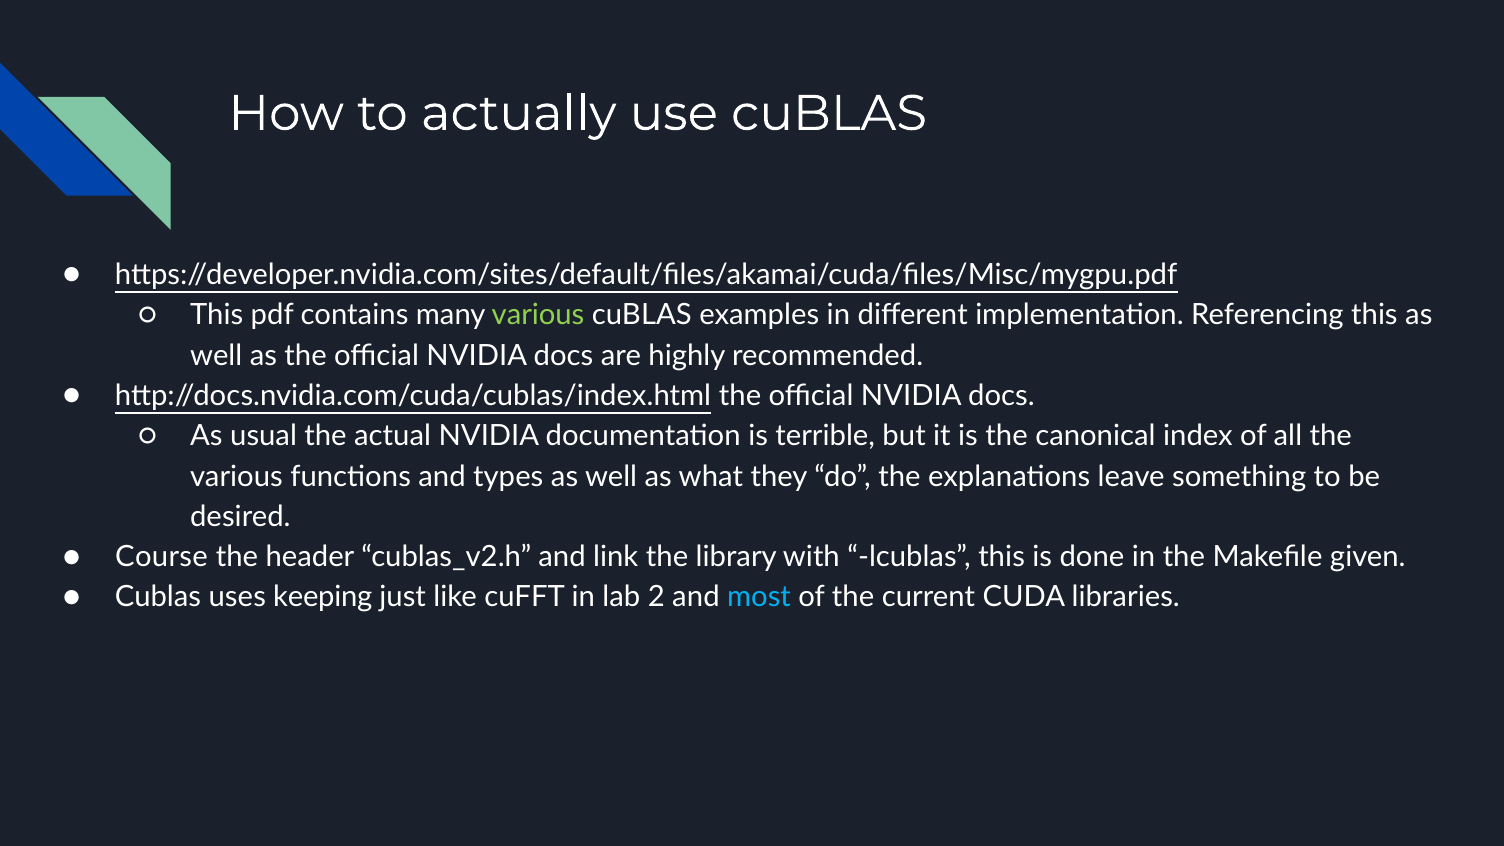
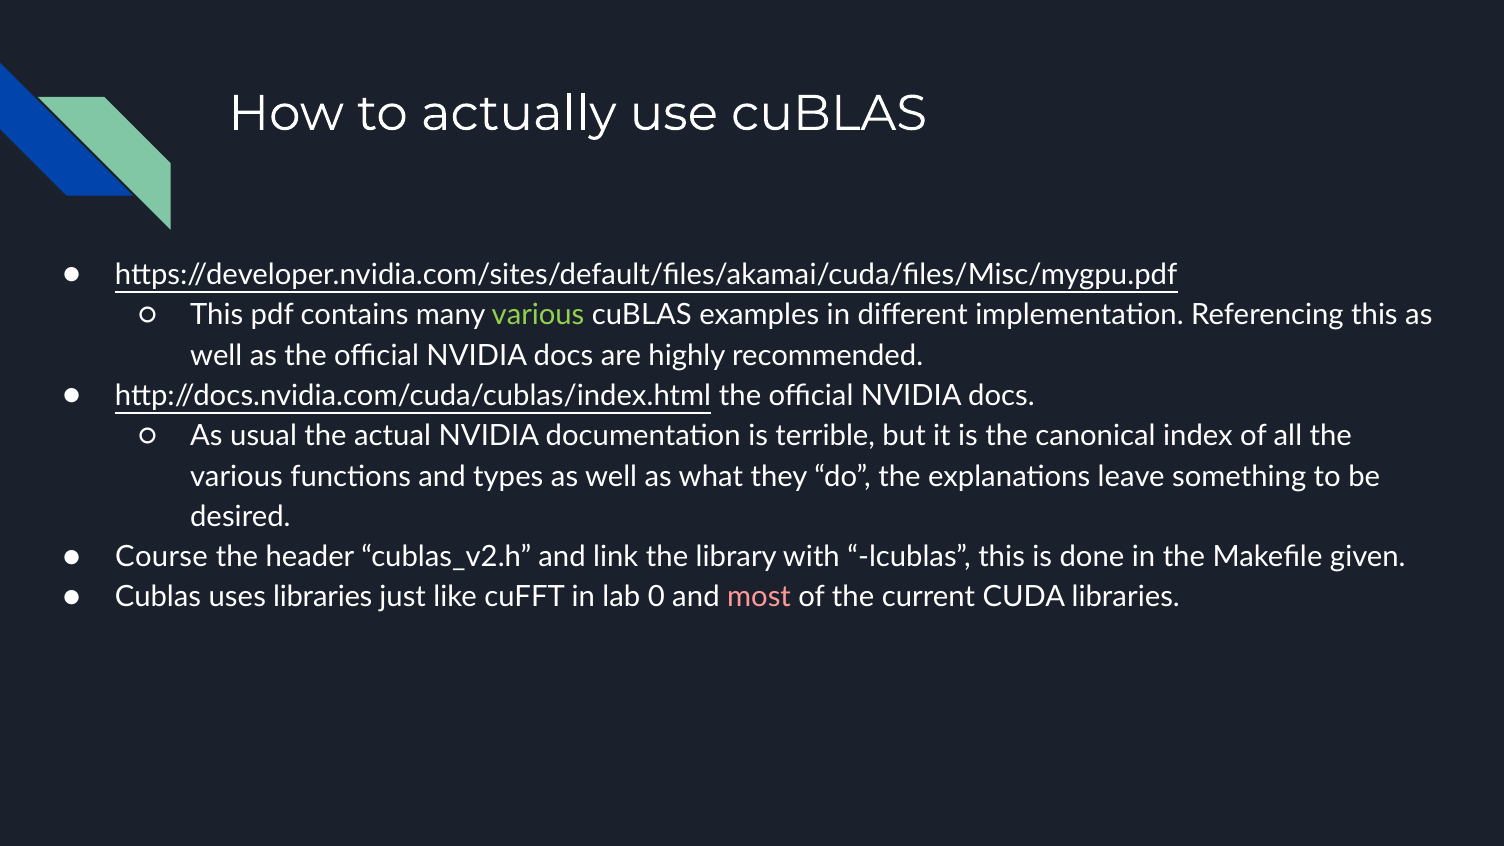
uses keeping: keeping -> libraries (323, 597)
2: 2 -> 0 (656, 597)
most colour: light blue -> pink (759, 597)
